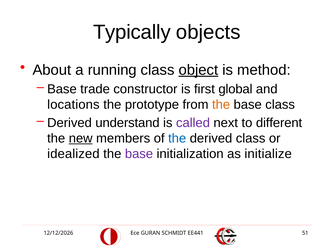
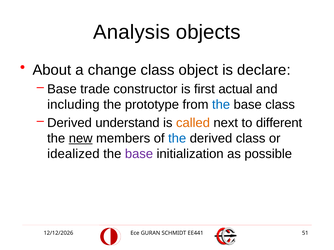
Typically: Typically -> Analysis (132, 32)
running: running -> change (112, 70)
object underline: present -> none (198, 70)
method: method -> declare (264, 70)
global: global -> actual (235, 89)
locations: locations -> including (73, 105)
the colour: orange -> blue (221, 105)
called colour: purple -> orange (193, 123)
initialize: initialize -> possible (268, 154)
